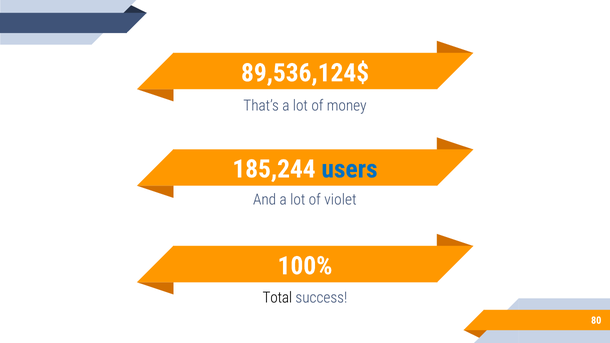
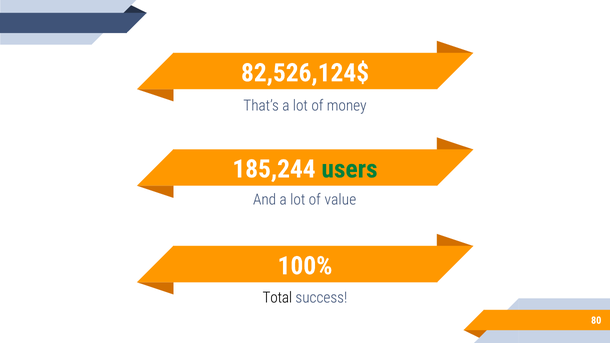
89,536,124$: 89,536,124$ -> 82,526,124$ (305, 73)
users colour: blue -> green (350, 169)
violet: violet -> value (340, 200)
